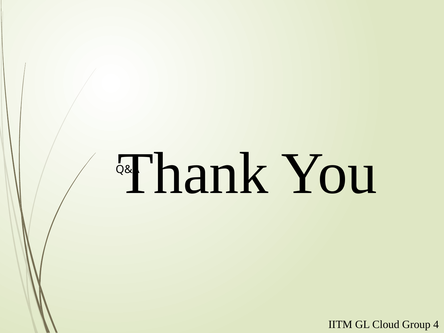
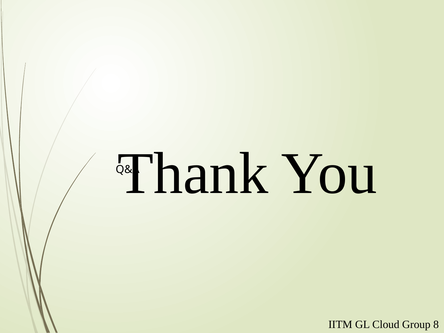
4: 4 -> 8 (436, 325)
